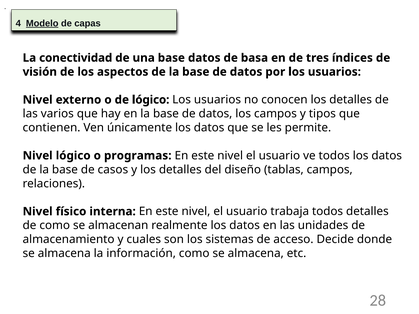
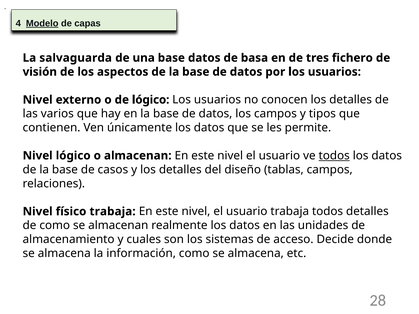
conectividad: conectividad -> salvaguarda (76, 58)
índices: índices -> fichero (352, 58)
o programas: programas -> almacenan (138, 156)
todos underline: none -> present (334, 156)
físico interna: interna -> trabaja (113, 212)
